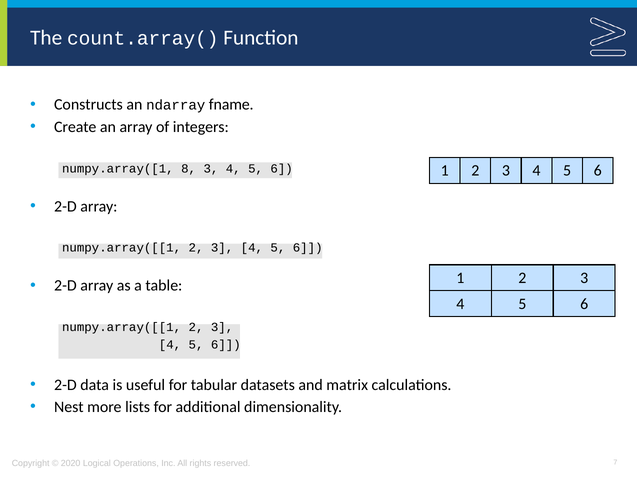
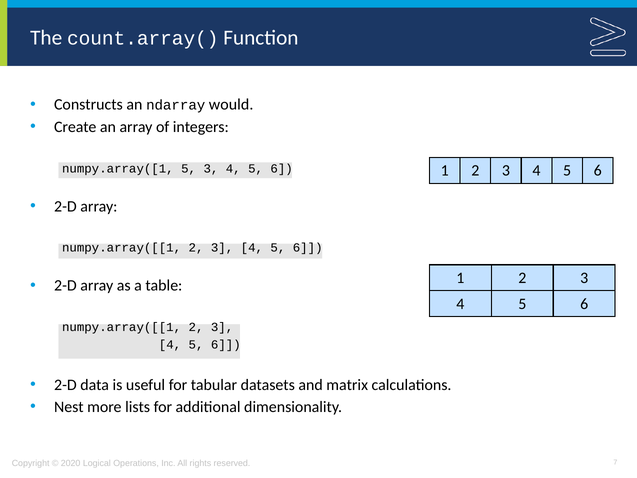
fname: fname -> would (231, 105)
numpy.array([1 8: 8 -> 5 (189, 168)
